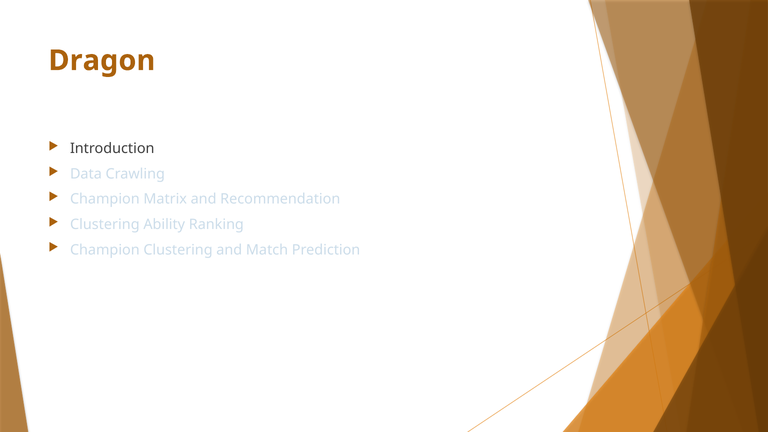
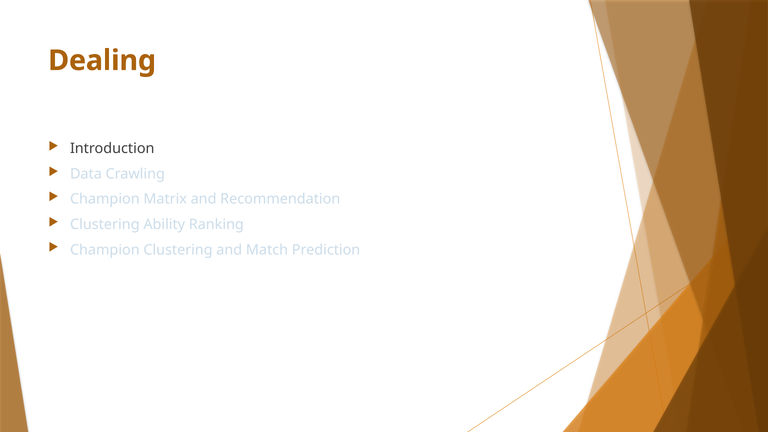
Dragon: Dragon -> Dealing (102, 61)
